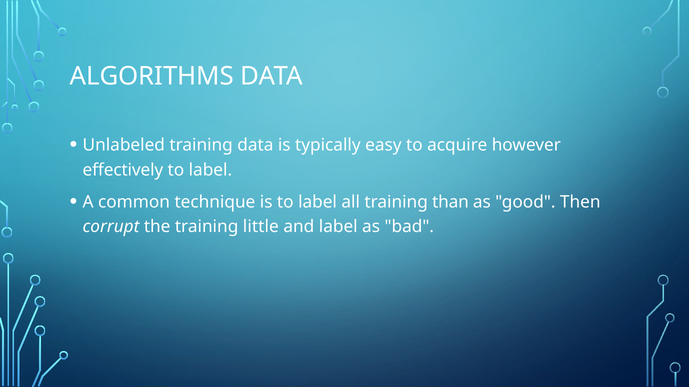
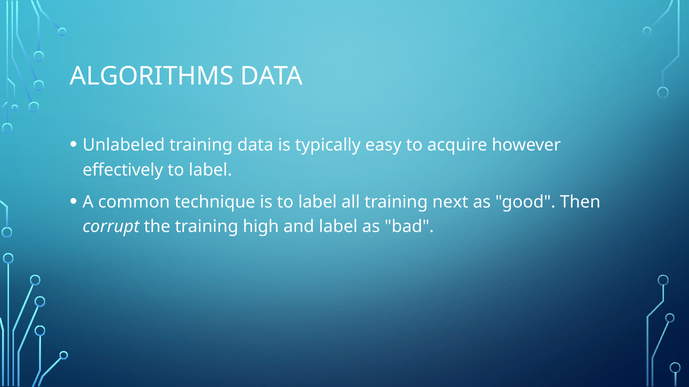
than: than -> next (450, 202)
little: little -> high (261, 227)
